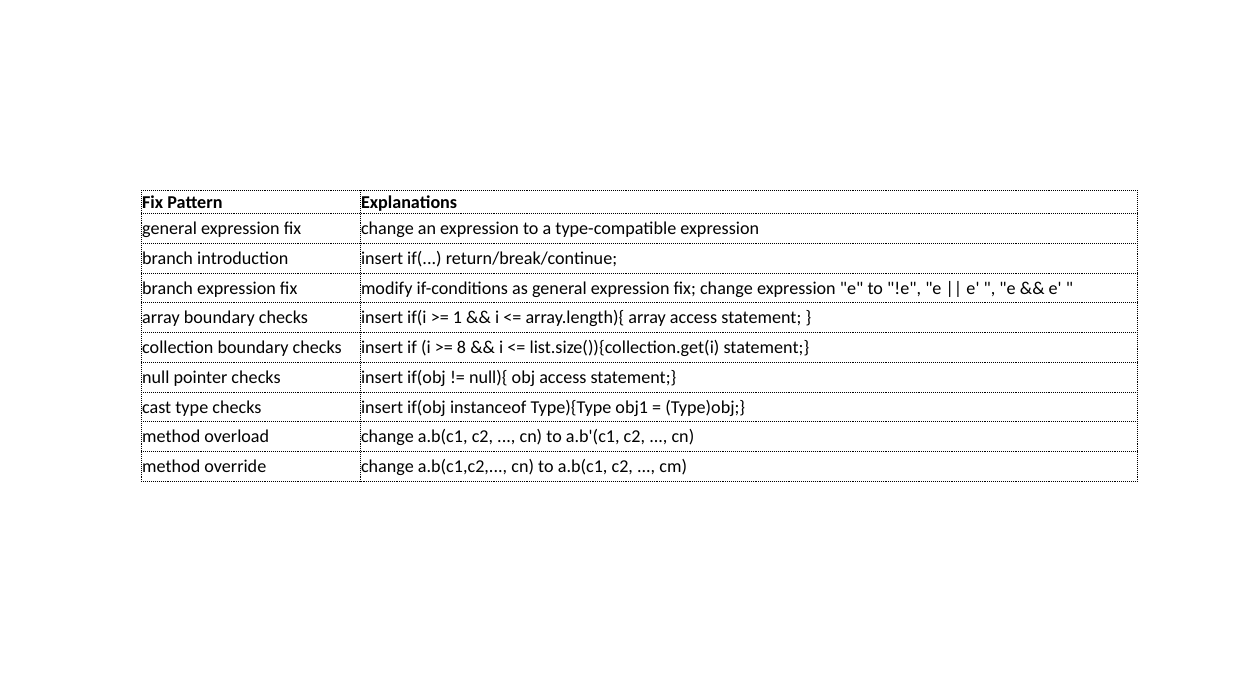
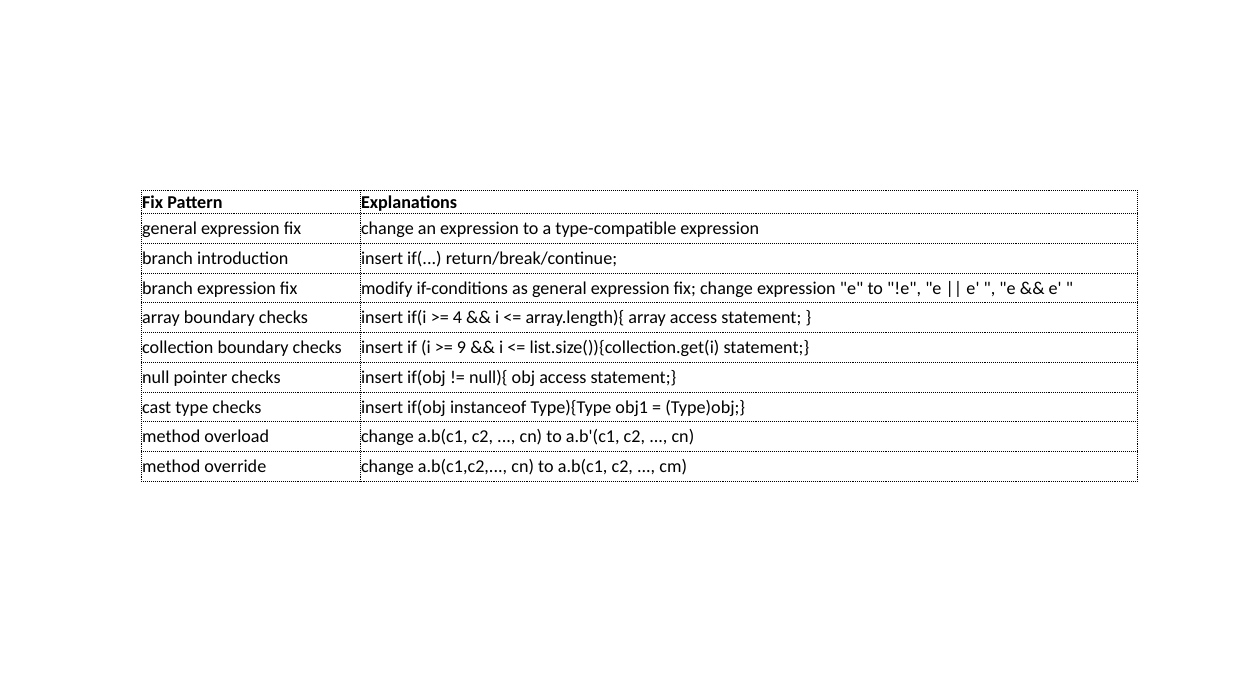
1: 1 -> 4 (458, 318)
8: 8 -> 9 (462, 348)
